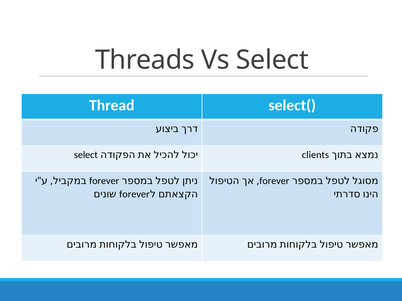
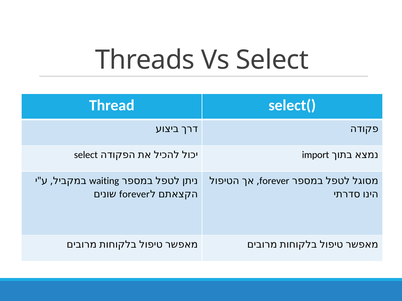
clients: clients -> import (316, 155)
forever: forever -> waiting (104, 181)
